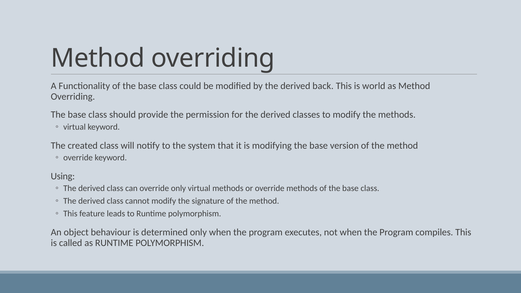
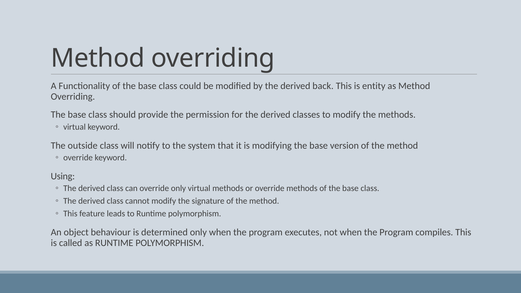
world: world -> entity (374, 86)
created: created -> outside (83, 146)
